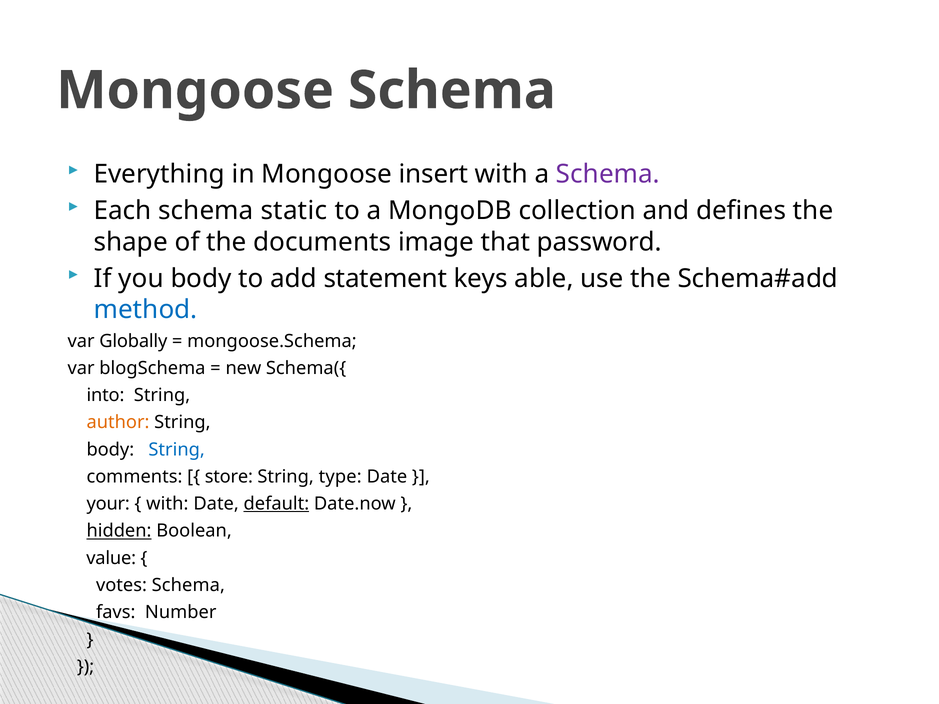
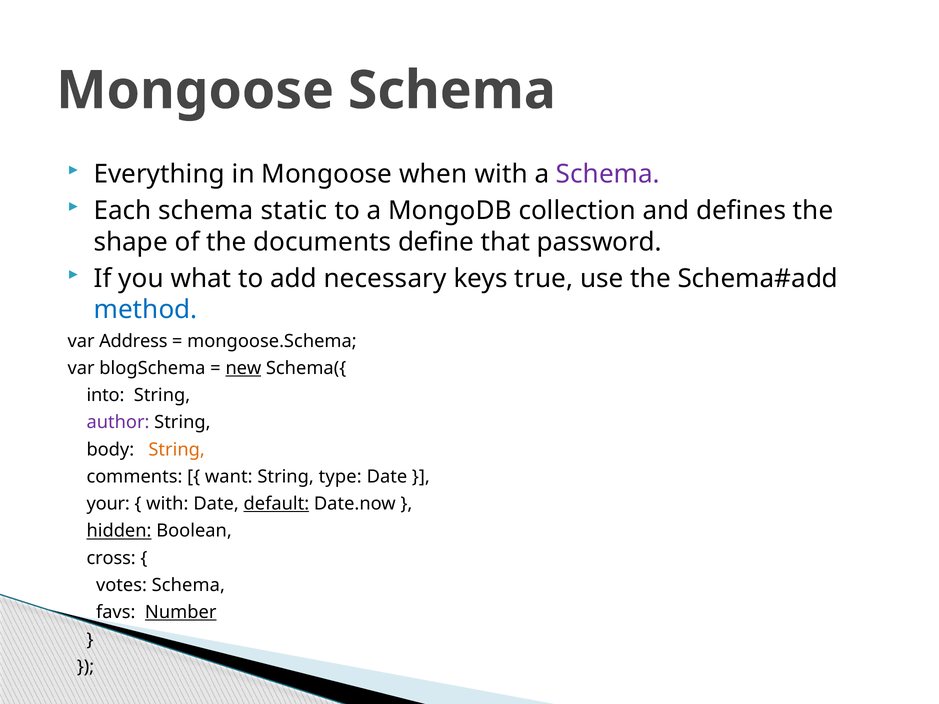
insert: insert -> when (433, 174)
image: image -> define (436, 242)
you body: body -> what (201, 279)
statement: statement -> necessary (385, 279)
able: able -> true (544, 279)
Globally: Globally -> Address (133, 341)
new underline: none -> present (243, 368)
author colour: orange -> purple (118, 423)
String colour: blue -> orange (177, 450)
store: store -> want (229, 477)
value: value -> cross (111, 558)
Number underline: none -> present (181, 613)
